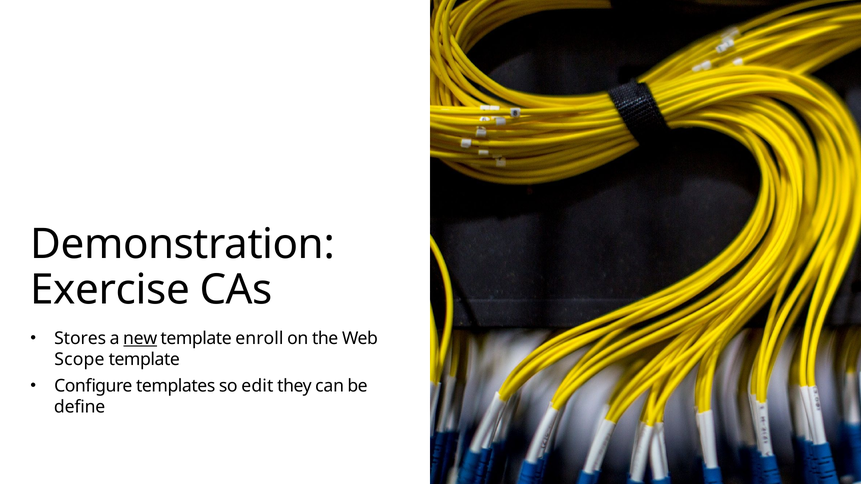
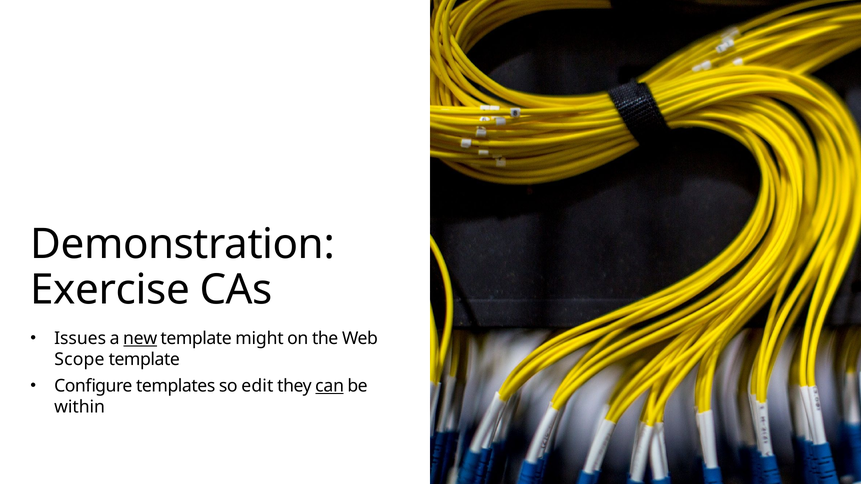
Stores: Stores -> Issues (80, 339)
enroll: enroll -> might (260, 339)
can underline: none -> present (330, 386)
define: define -> within (80, 407)
